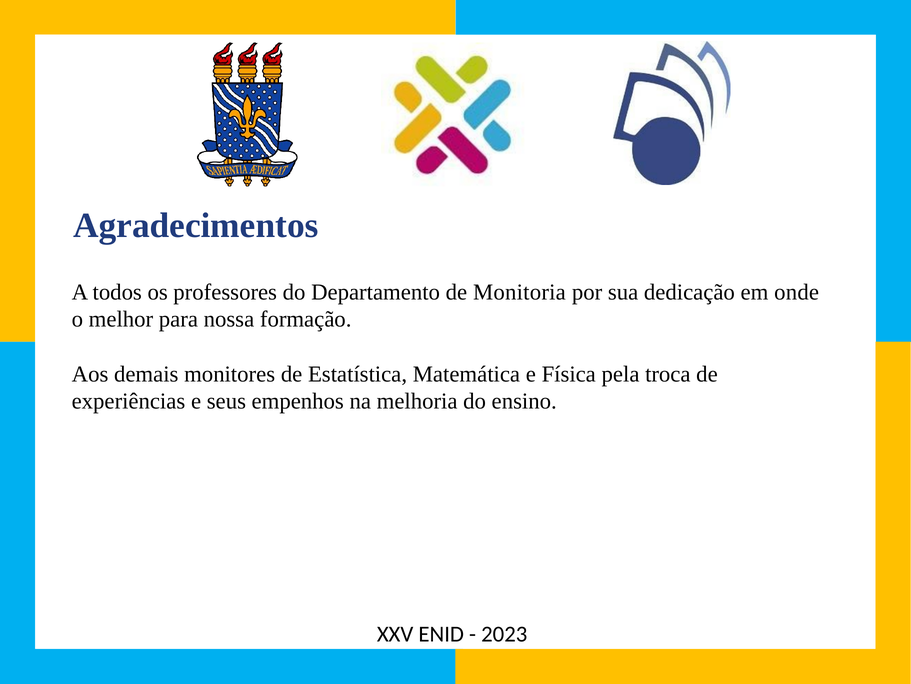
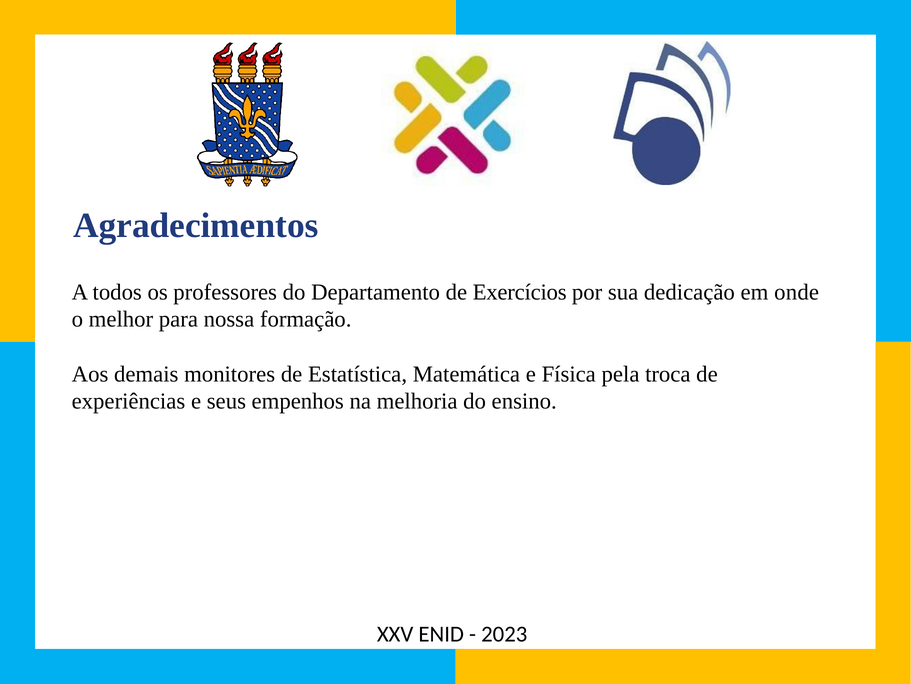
Monitoria: Monitoria -> Exercícios (520, 292)
